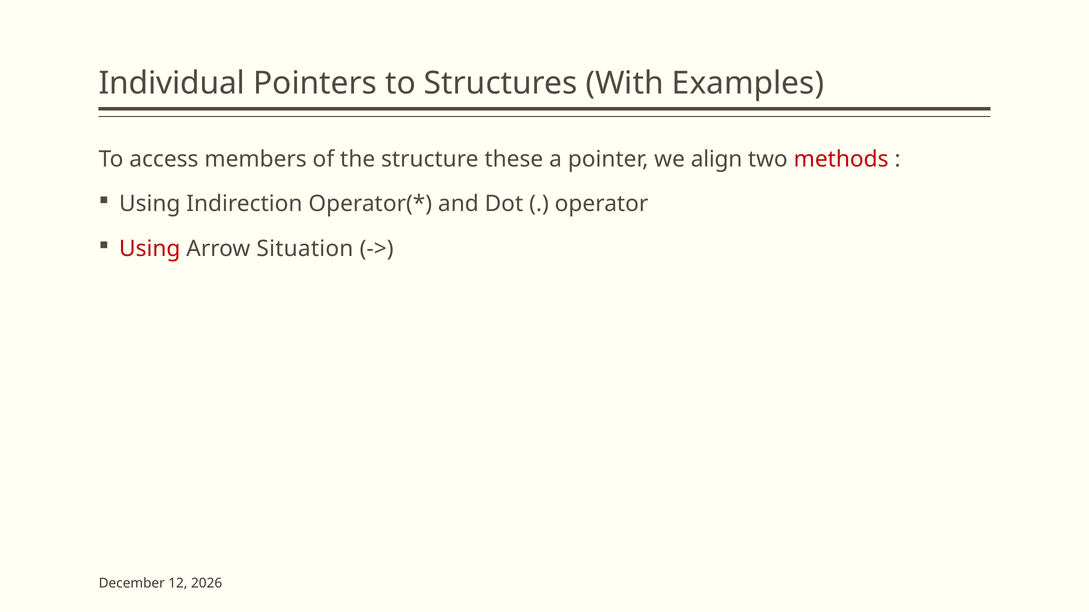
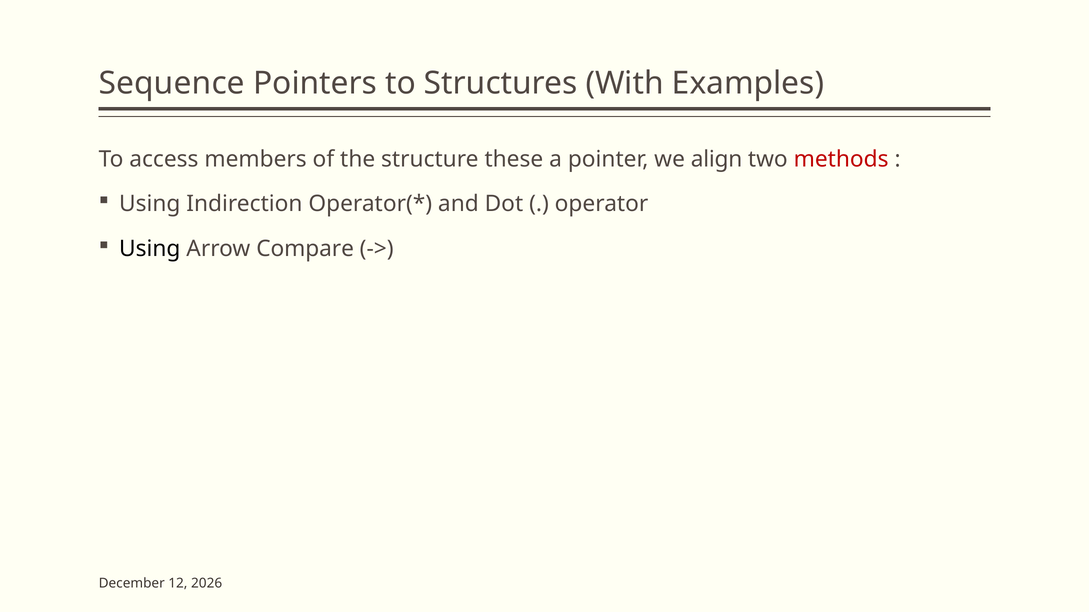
Individual: Individual -> Sequence (172, 83)
Using colour: red -> black (150, 249)
Situation: Situation -> Compare (305, 249)
